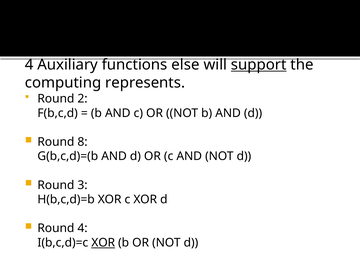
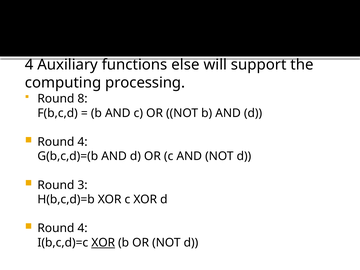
support underline: present -> none (259, 65)
represents: represents -> processing (145, 83)
2: 2 -> 8 (82, 99)
8: 8 -> 4 (82, 142)
